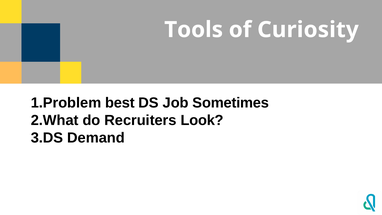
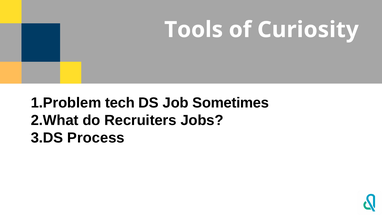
best: best -> tech (120, 103)
Look: Look -> Jobs (202, 120)
Demand: Demand -> Process (96, 138)
